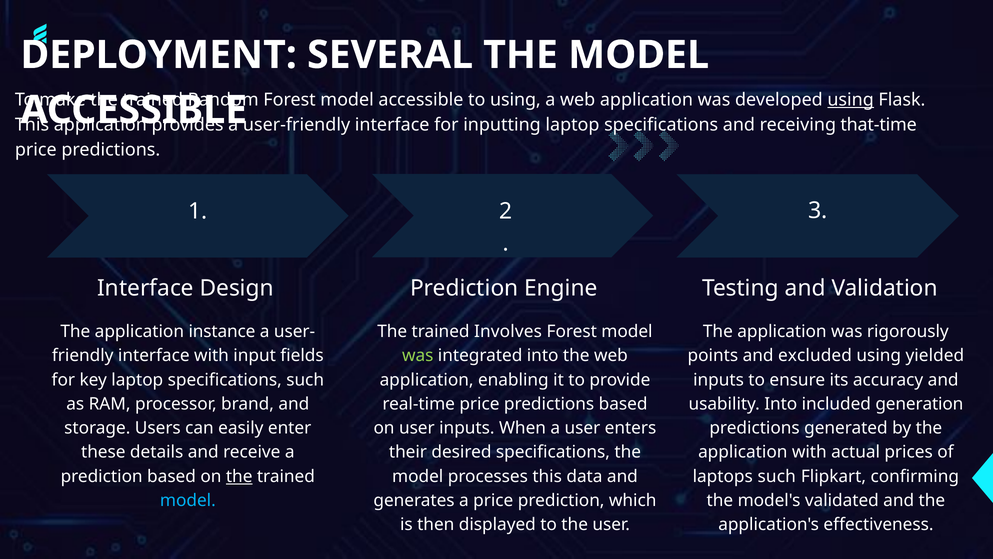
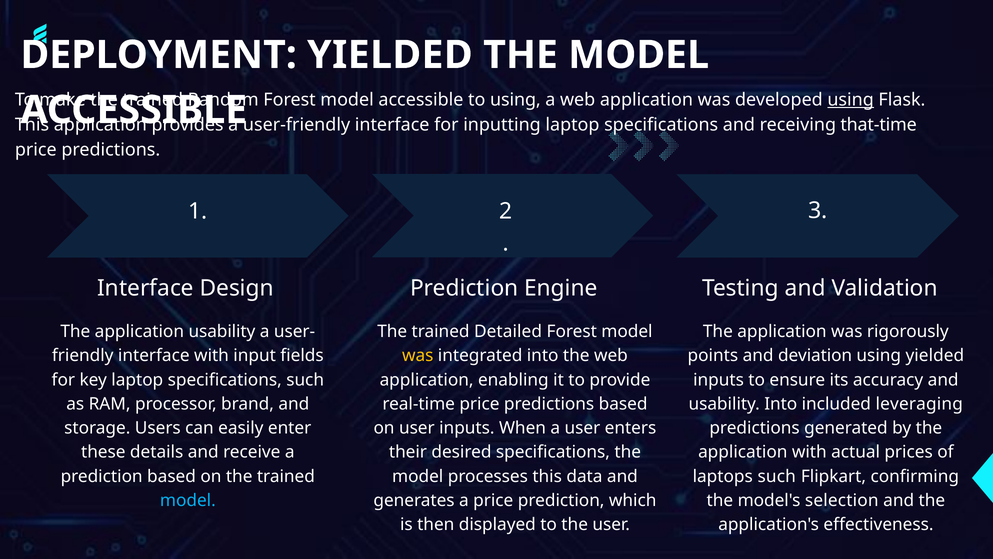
DEPLOYMENT SEVERAL: SEVERAL -> YIELDED (390, 55)
application instance: instance -> usability (222, 331)
Involves: Involves -> Detailed (508, 331)
was colour: light green -> yellow (418, 355)
excluded: excluded -> deviation (815, 355)
generation: generation -> leveraging (919, 404)
the underline: present -> none (239, 476)
validated: validated -> selection (842, 500)
